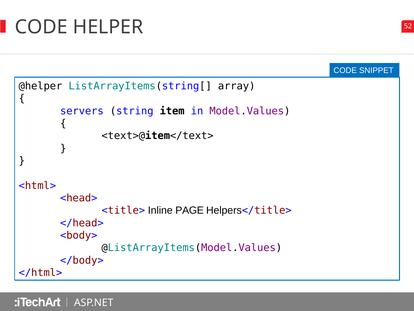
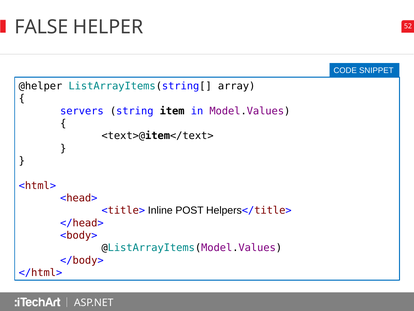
CODE: CODE -> FALSE (41, 27)
PAGE: PAGE -> POST (190, 210)
